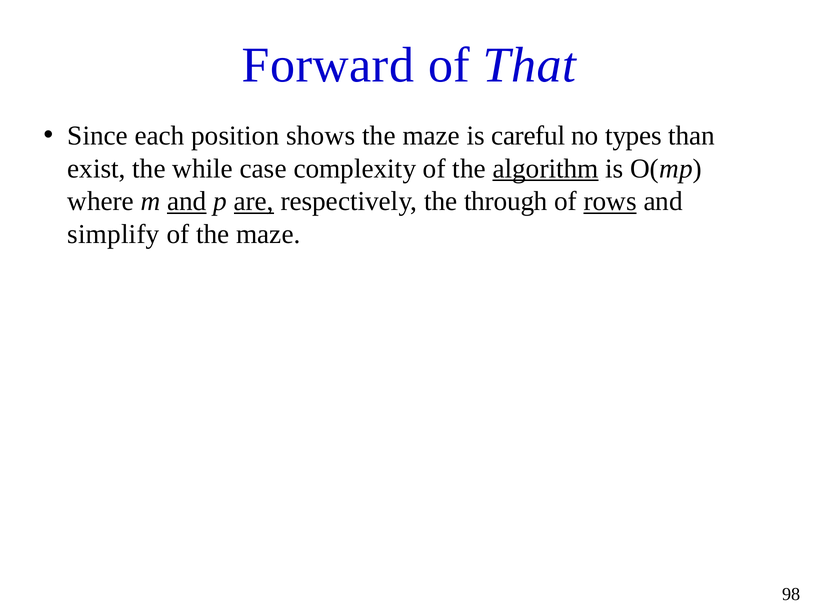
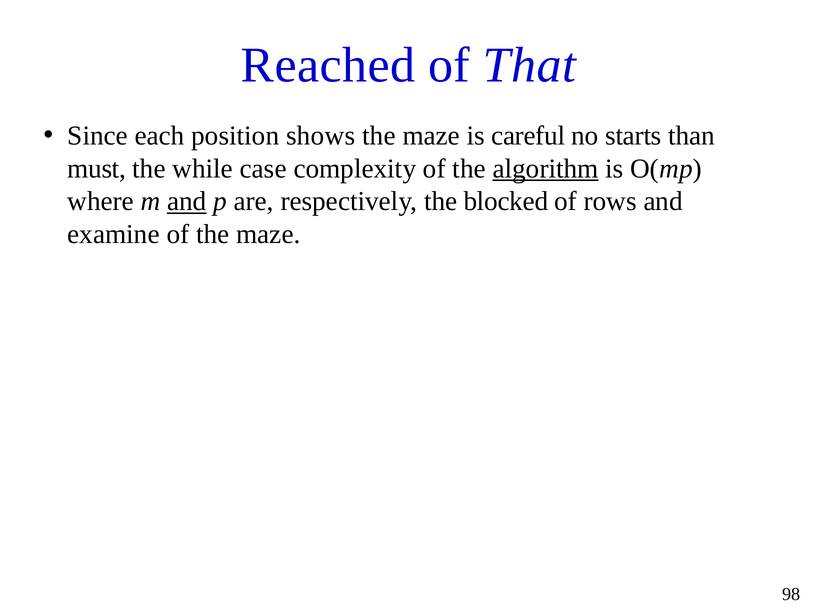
Forward: Forward -> Reached (328, 65)
types: types -> starts (633, 136)
exist: exist -> must (97, 169)
are underline: present -> none (254, 201)
through: through -> blocked (506, 201)
rows underline: present -> none (610, 201)
simplify: simplify -> examine (114, 234)
